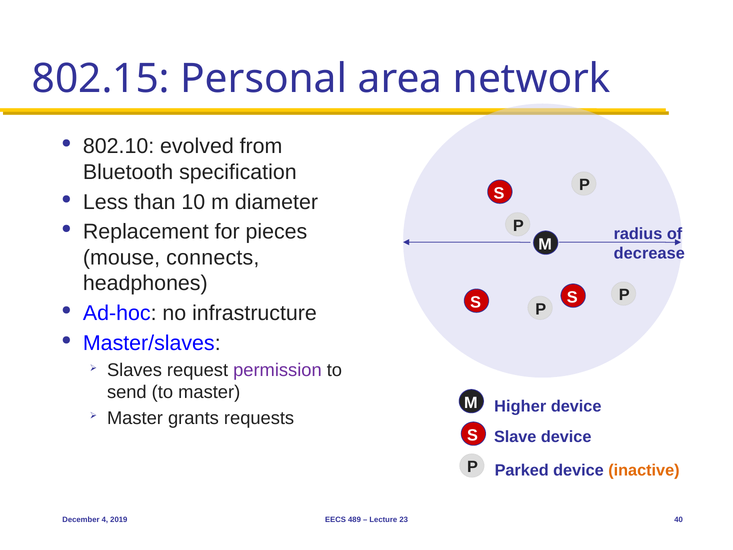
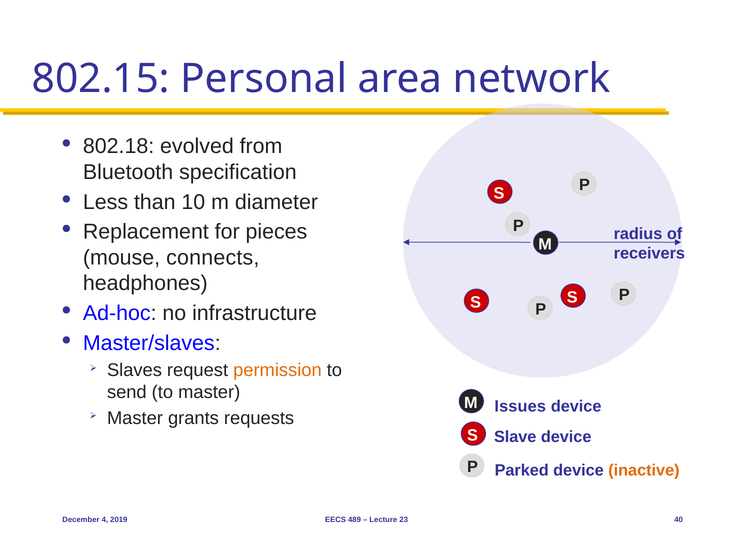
802.10: 802.10 -> 802.18 (119, 146)
decrease: decrease -> receivers (649, 253)
permission colour: purple -> orange (277, 370)
Higher: Higher -> Issues (520, 406)
